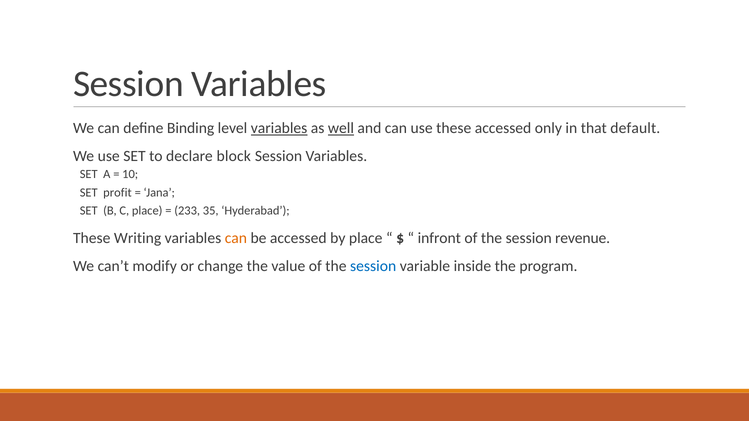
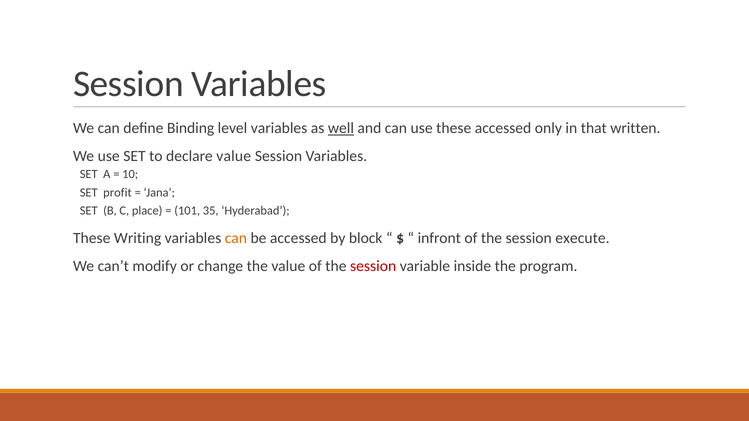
variables underline: present -> none (279, 128)
default: default -> written (635, 128)
declare block: block -> value (234, 156)
233: 233 -> 101 (187, 211)
by place: place -> block (366, 238)
revenue: revenue -> execute (582, 238)
session colour: blue -> red (373, 266)
